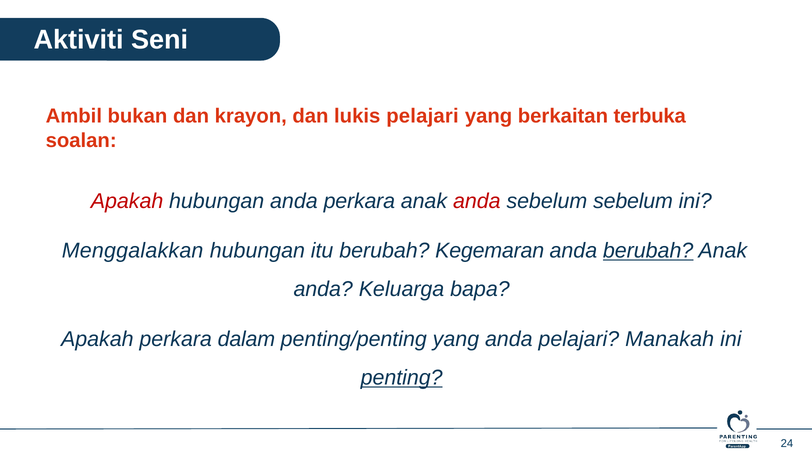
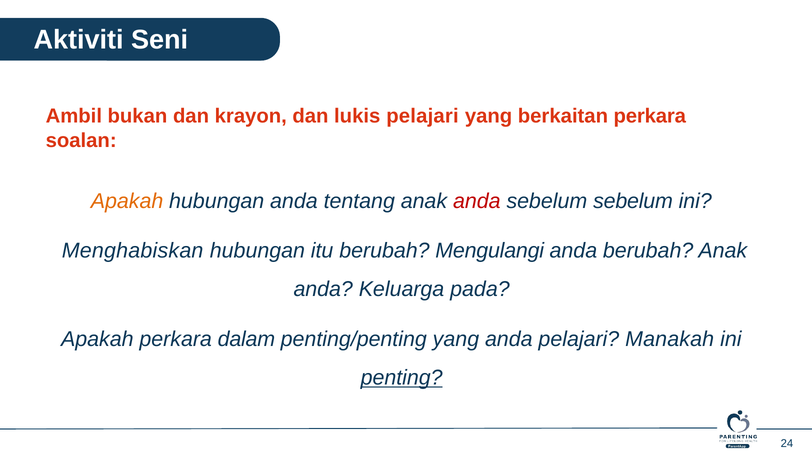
berkaitan terbuka: terbuka -> perkara (650, 116)
Apakah colour: red -> orange (127, 201)
anda perkara: perkara -> tentang (359, 201)
Menggalakkan: Menggalakkan -> Menghabiskan (133, 251)
Kegemaran: Kegemaran -> Mengulangi (490, 251)
berubah underline: present -> none (648, 251)
bapa: bapa -> pada (480, 289)
